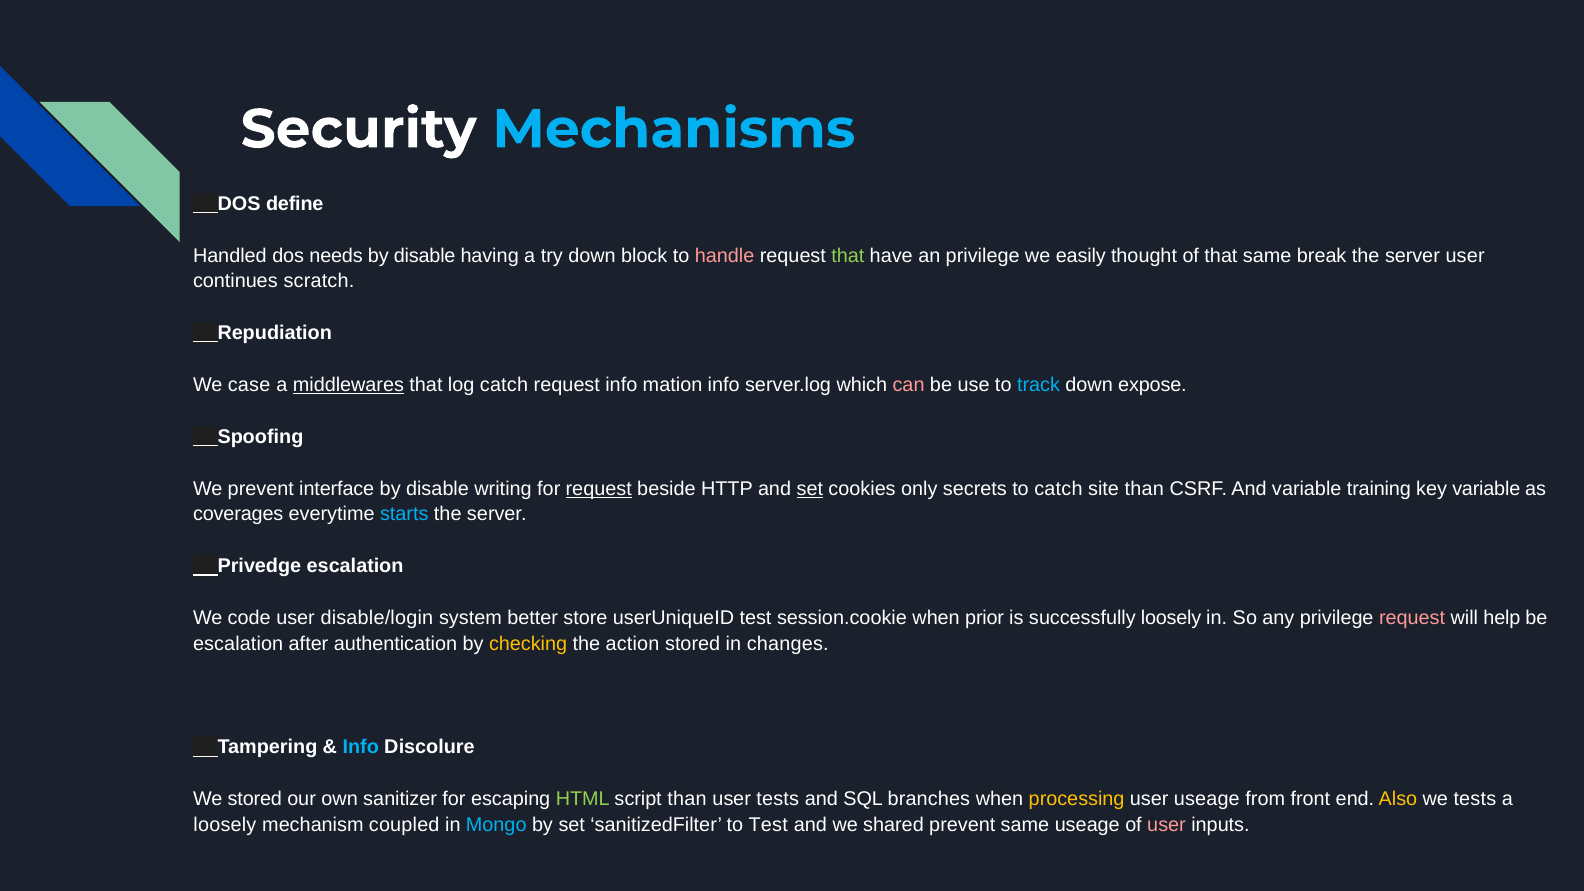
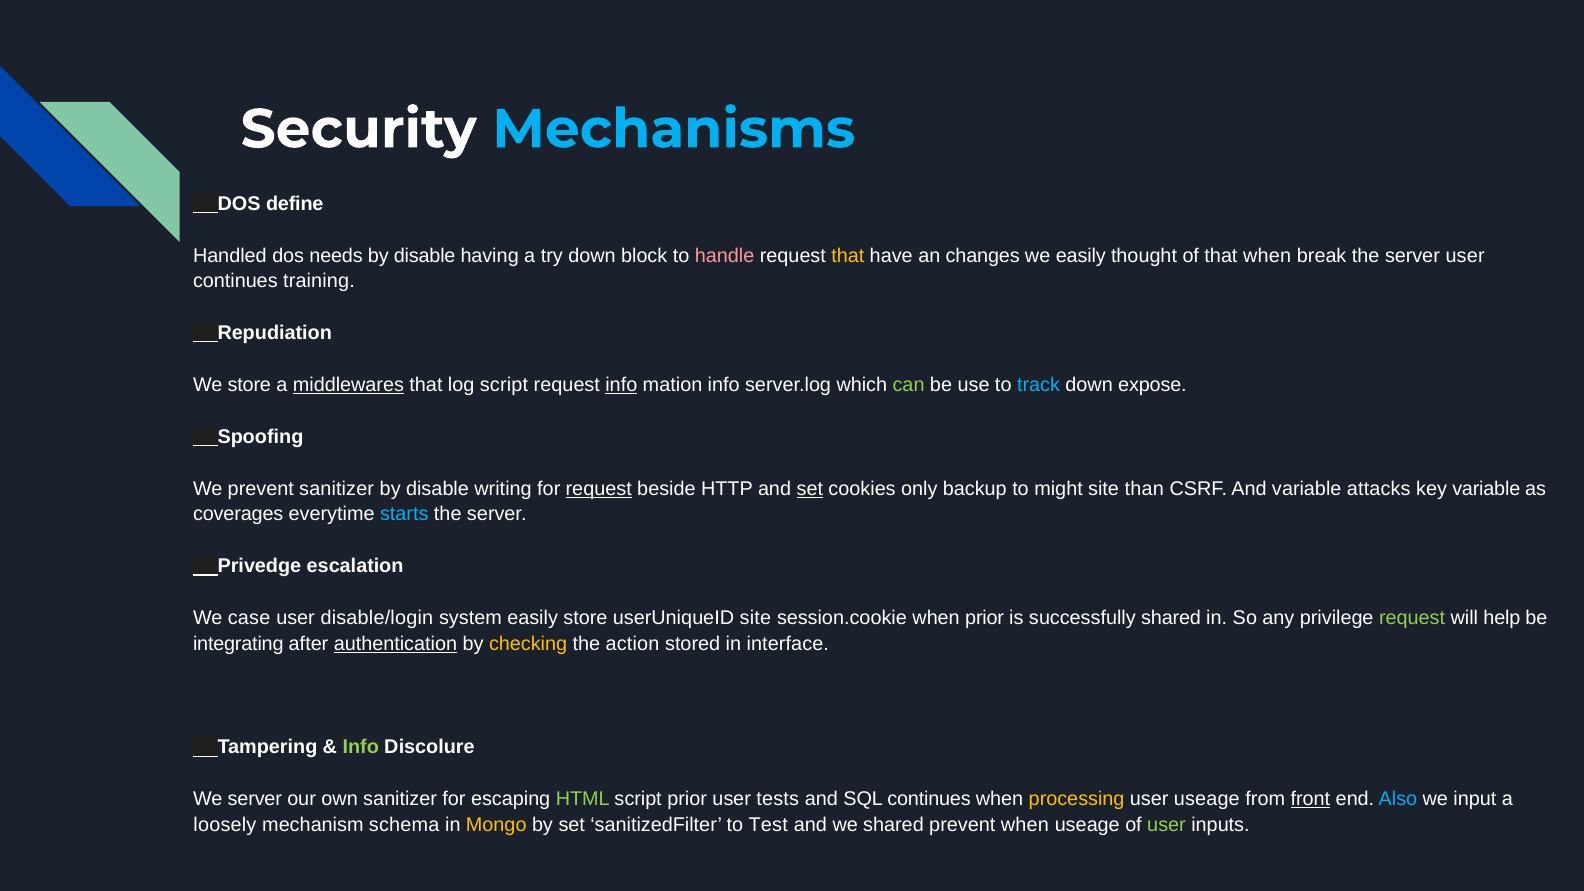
that colour: light green -> yellow (848, 256)
an privilege: privilege -> changes (983, 256)
that same: same -> when (1267, 256)
scratch: scratch -> training (319, 281)
We case: case -> store (249, 385)
log catch: catch -> script (504, 385)
info underline: none -> present (621, 385)
can colour: pink -> light green (909, 385)
prevent interface: interface -> sanitizer (337, 489)
secrets: secrets -> backup (975, 489)
to catch: catch -> might (1059, 489)
training: training -> attacks (1379, 489)
code: code -> case (249, 618)
system better: better -> easily (533, 618)
userUniqueID test: test -> site (755, 618)
successfully loosely: loosely -> shared (1171, 618)
request colour: pink -> light green (1412, 618)
escalation: escalation -> integrating (238, 644)
authentication underline: none -> present (395, 644)
changes: changes -> interface (788, 644)
Info colour: light blue -> light green (361, 747)
We stored: stored -> server (255, 799)
script than: than -> prior (687, 799)
SQL branches: branches -> continues (929, 799)
front underline: none -> present (1310, 799)
Also colour: yellow -> light blue (1398, 799)
we tests: tests -> input (1475, 799)
coupled: coupled -> schema (404, 825)
Mongo colour: light blue -> yellow (496, 825)
prevent same: same -> when (1025, 825)
user colour: pink -> light green (1167, 825)
